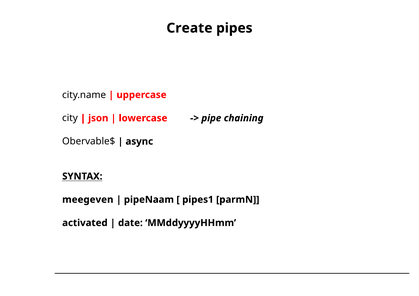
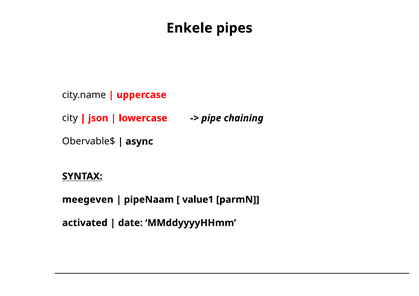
Create: Create -> Enkele (189, 28)
pipes1: pipes1 -> value1 (198, 200)
